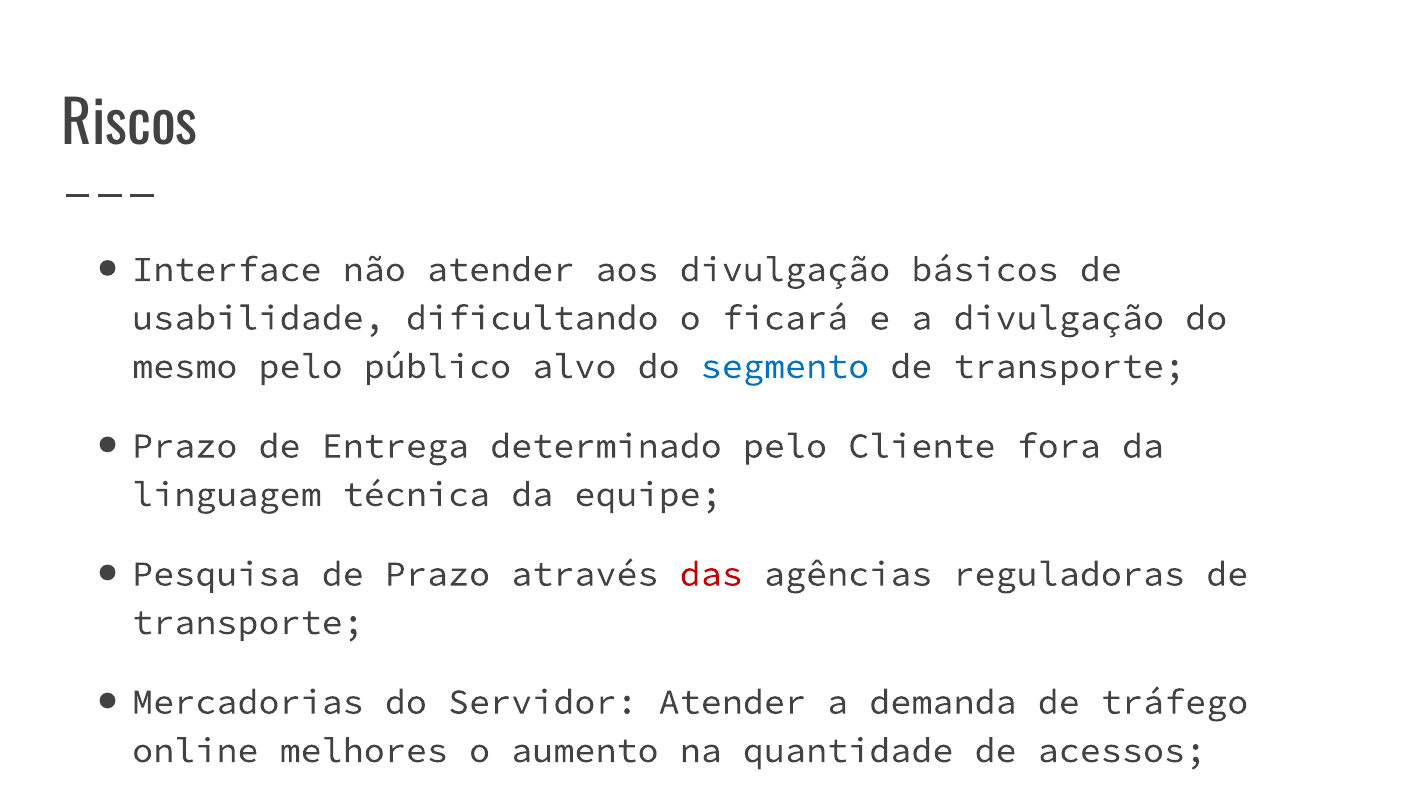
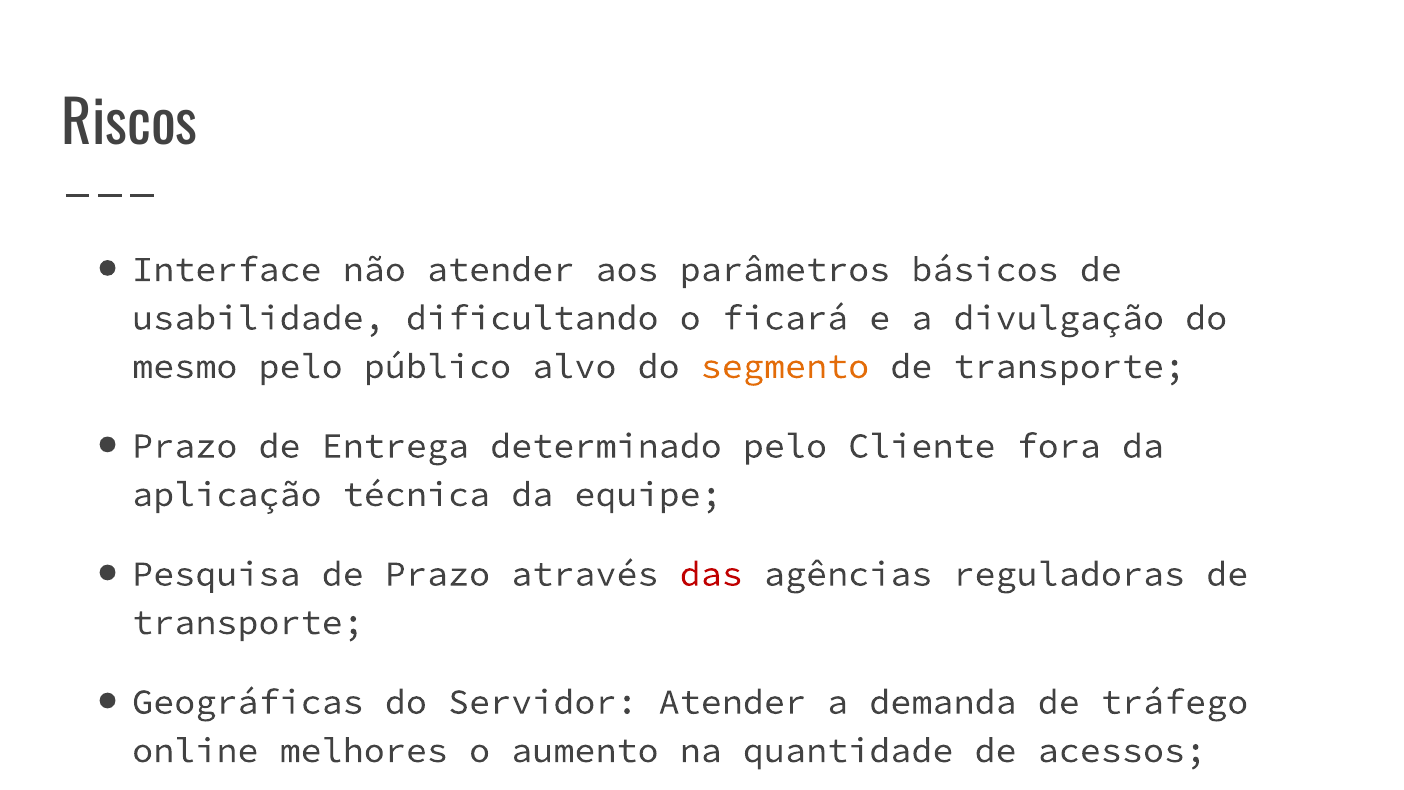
aos divulgação: divulgação -> parâmetros (785, 269)
segmento colour: blue -> orange (785, 366)
linguagem: linguagem -> aplicação (227, 494)
Mercadorias: Mercadorias -> Geográficas (248, 702)
